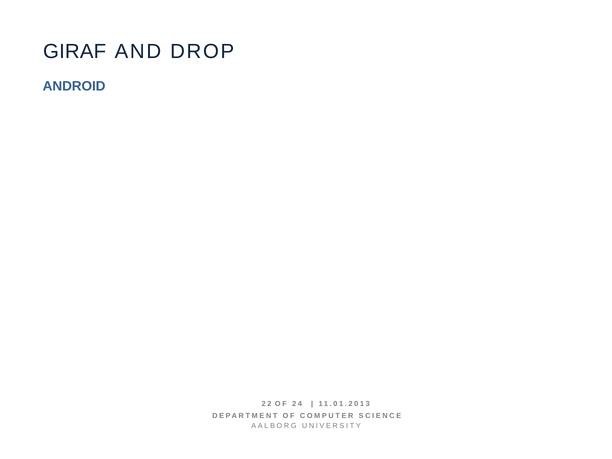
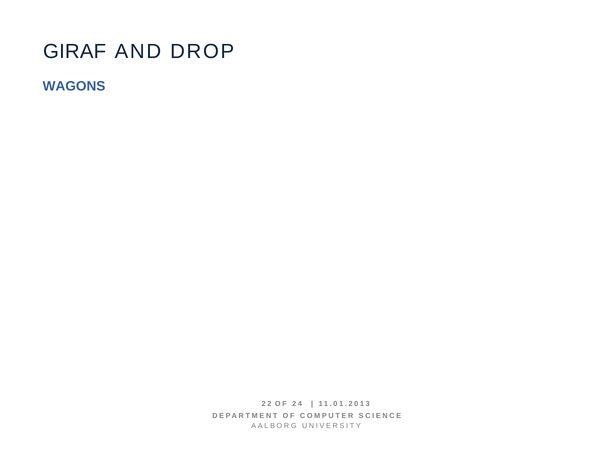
ANDROID: ANDROID -> WAGONS (74, 86)
